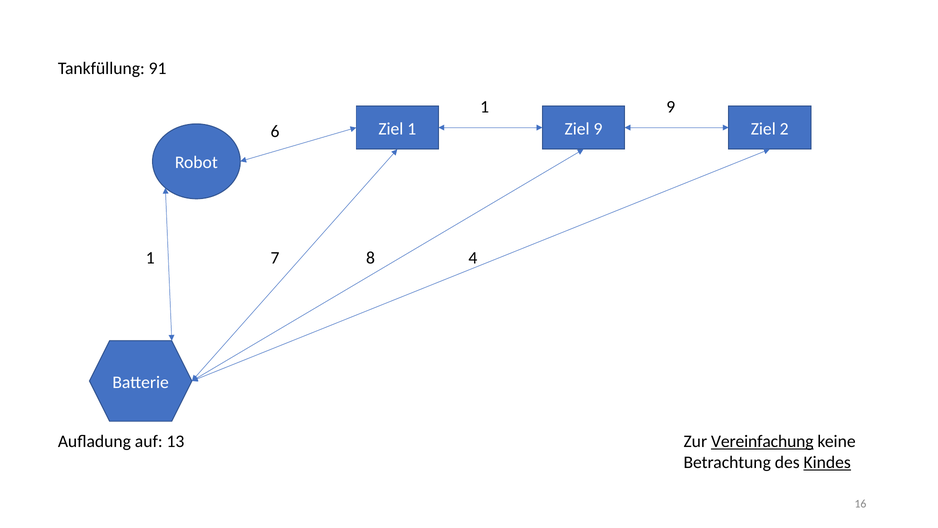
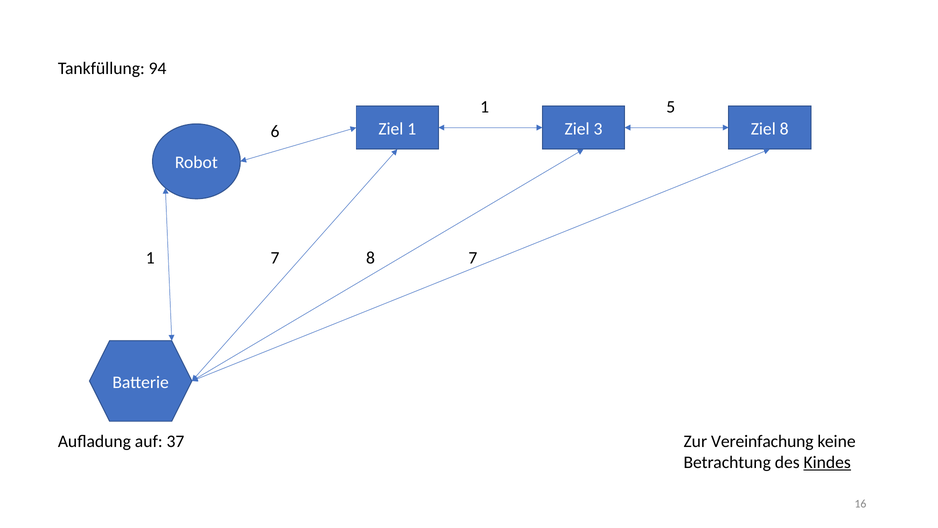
91: 91 -> 94 (158, 69)
1 9: 9 -> 5 (671, 107)
Ziel 9: 9 -> 3 (598, 129)
Ziel 2: 2 -> 8 (784, 129)
8 4: 4 -> 7 (473, 258)
13: 13 -> 37 (175, 441)
Vereinfachung underline: present -> none (762, 441)
